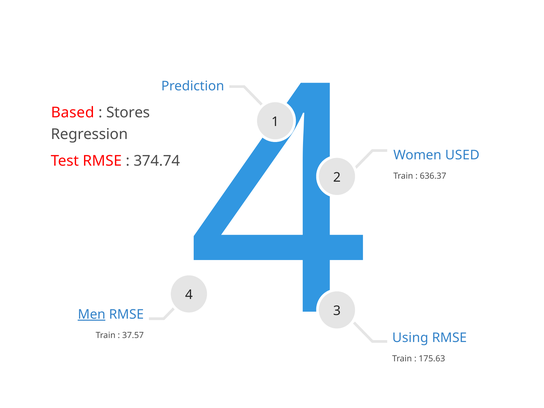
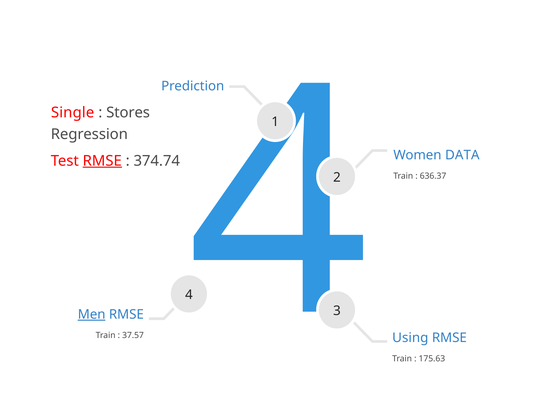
Based: Based -> Single (73, 113)
USED: USED -> DATA (462, 155)
RMSE underline: none -> present (102, 161)
